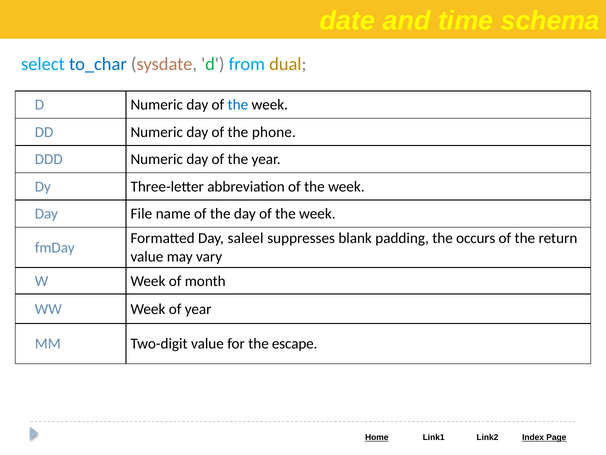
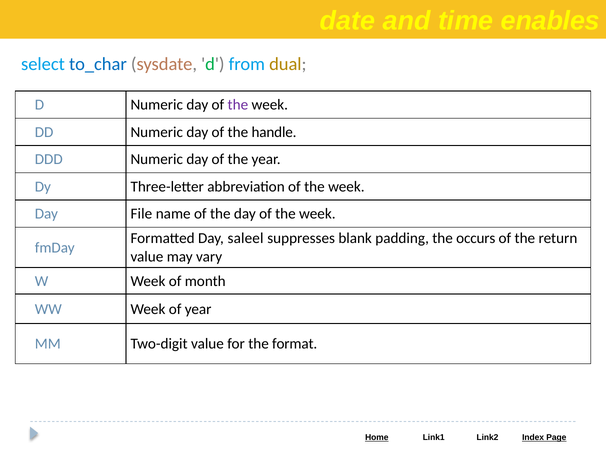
schema: schema -> enables (550, 21)
the colour: blue -> purple (238, 105)
phone: phone -> handle (274, 132)
escape: escape -> format (295, 344)
